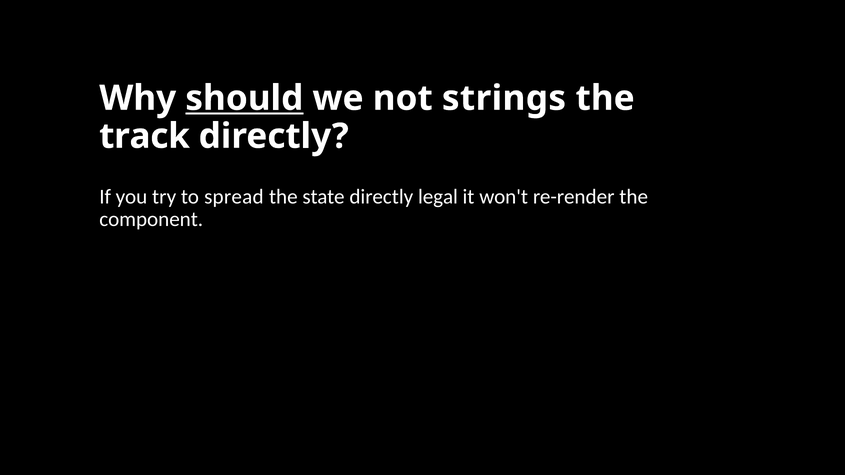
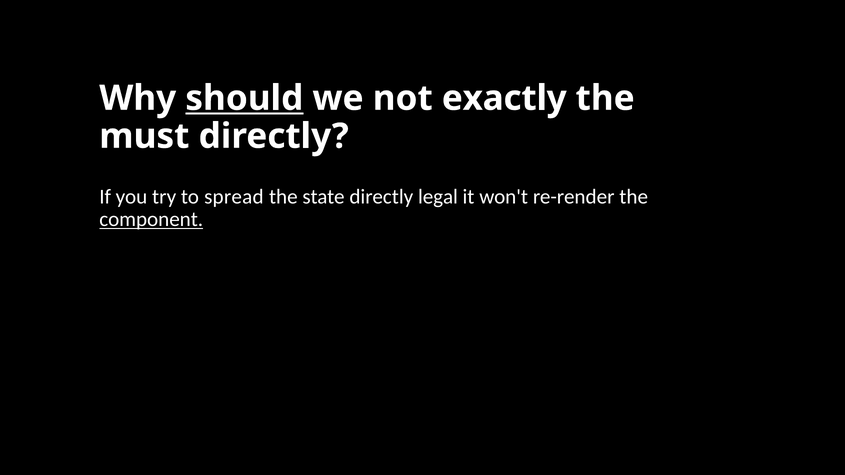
strings: strings -> exactly (504, 98)
track: track -> must (144, 136)
component underline: none -> present (151, 219)
